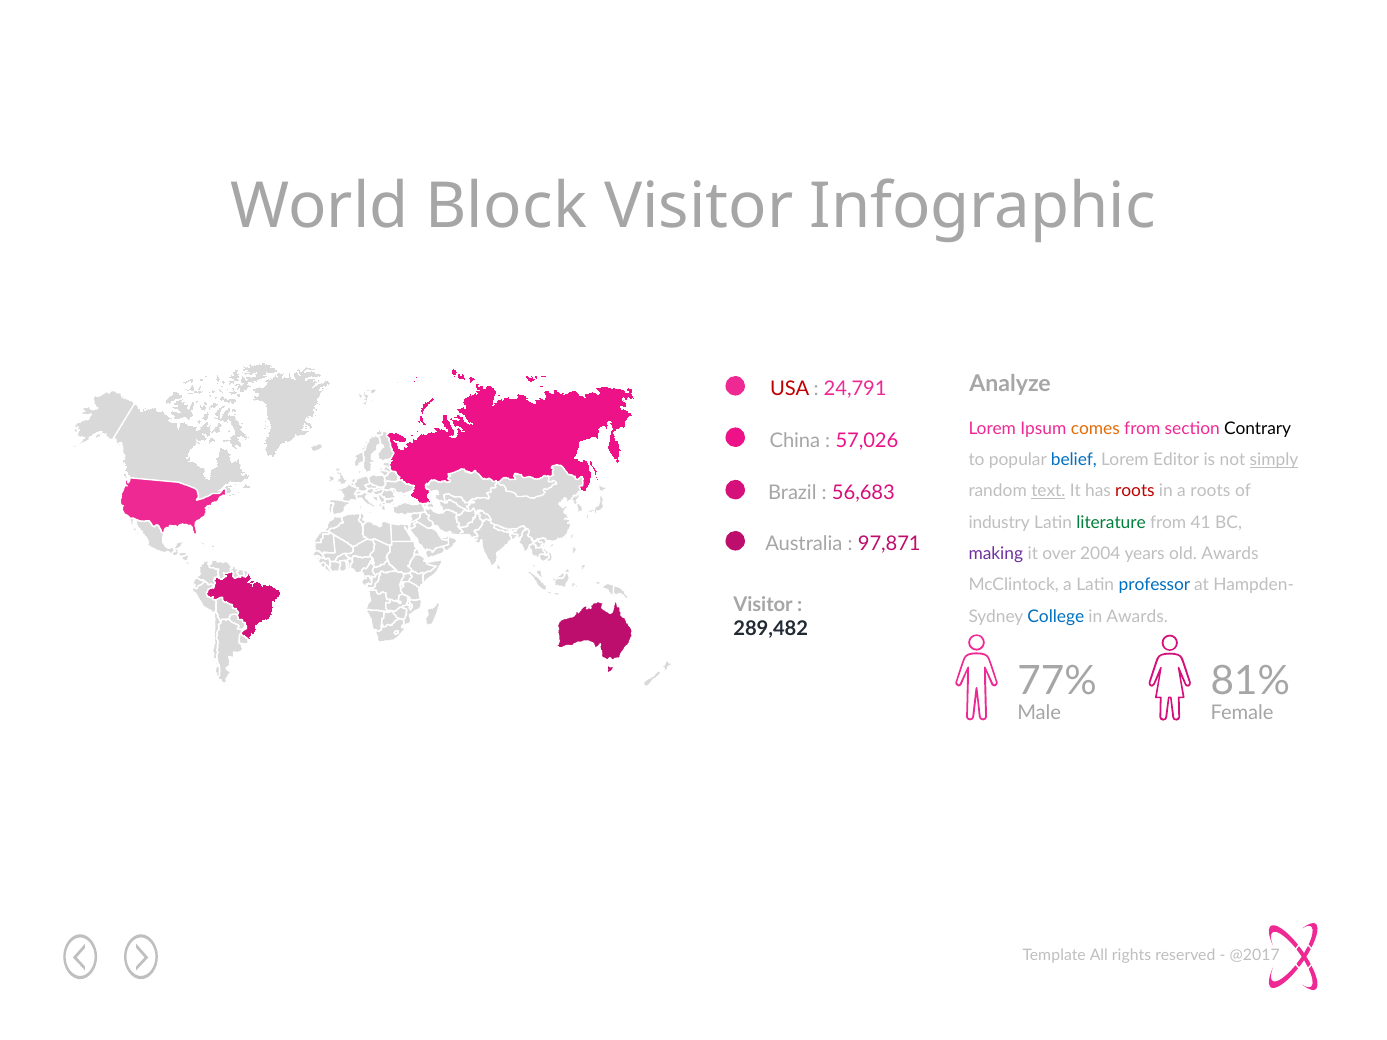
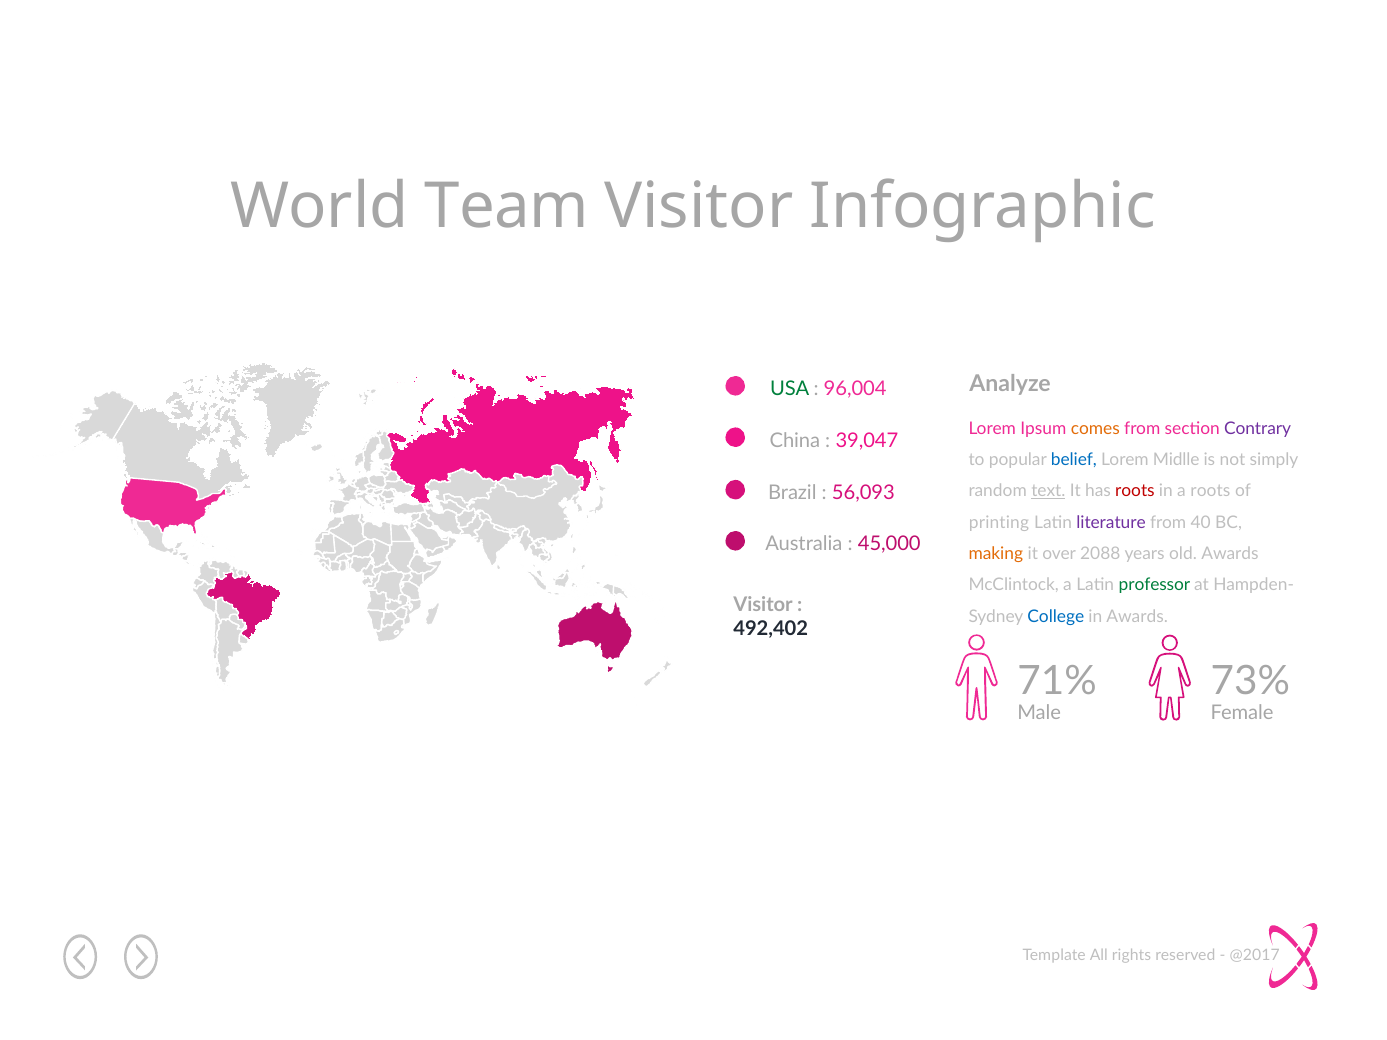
Block: Block -> Team (507, 207)
USA colour: red -> green (790, 389)
24,791: 24,791 -> 96,004 (855, 389)
Contrary colour: black -> purple (1258, 429)
57,026: 57,026 -> 39,047 (867, 441)
Editor: Editor -> Midlle (1176, 460)
simply underline: present -> none (1274, 460)
56,683: 56,683 -> 56,093 (863, 493)
industry: industry -> printing (999, 523)
literature colour: green -> purple (1111, 523)
41: 41 -> 40 (1201, 523)
97,871: 97,871 -> 45,000 (889, 544)
making colour: purple -> orange (996, 554)
2004: 2004 -> 2088 (1100, 554)
professor colour: blue -> green (1154, 585)
289,482: 289,482 -> 492,402 (771, 629)
77%: 77% -> 71% (1057, 681)
81%: 81% -> 73% (1250, 681)
